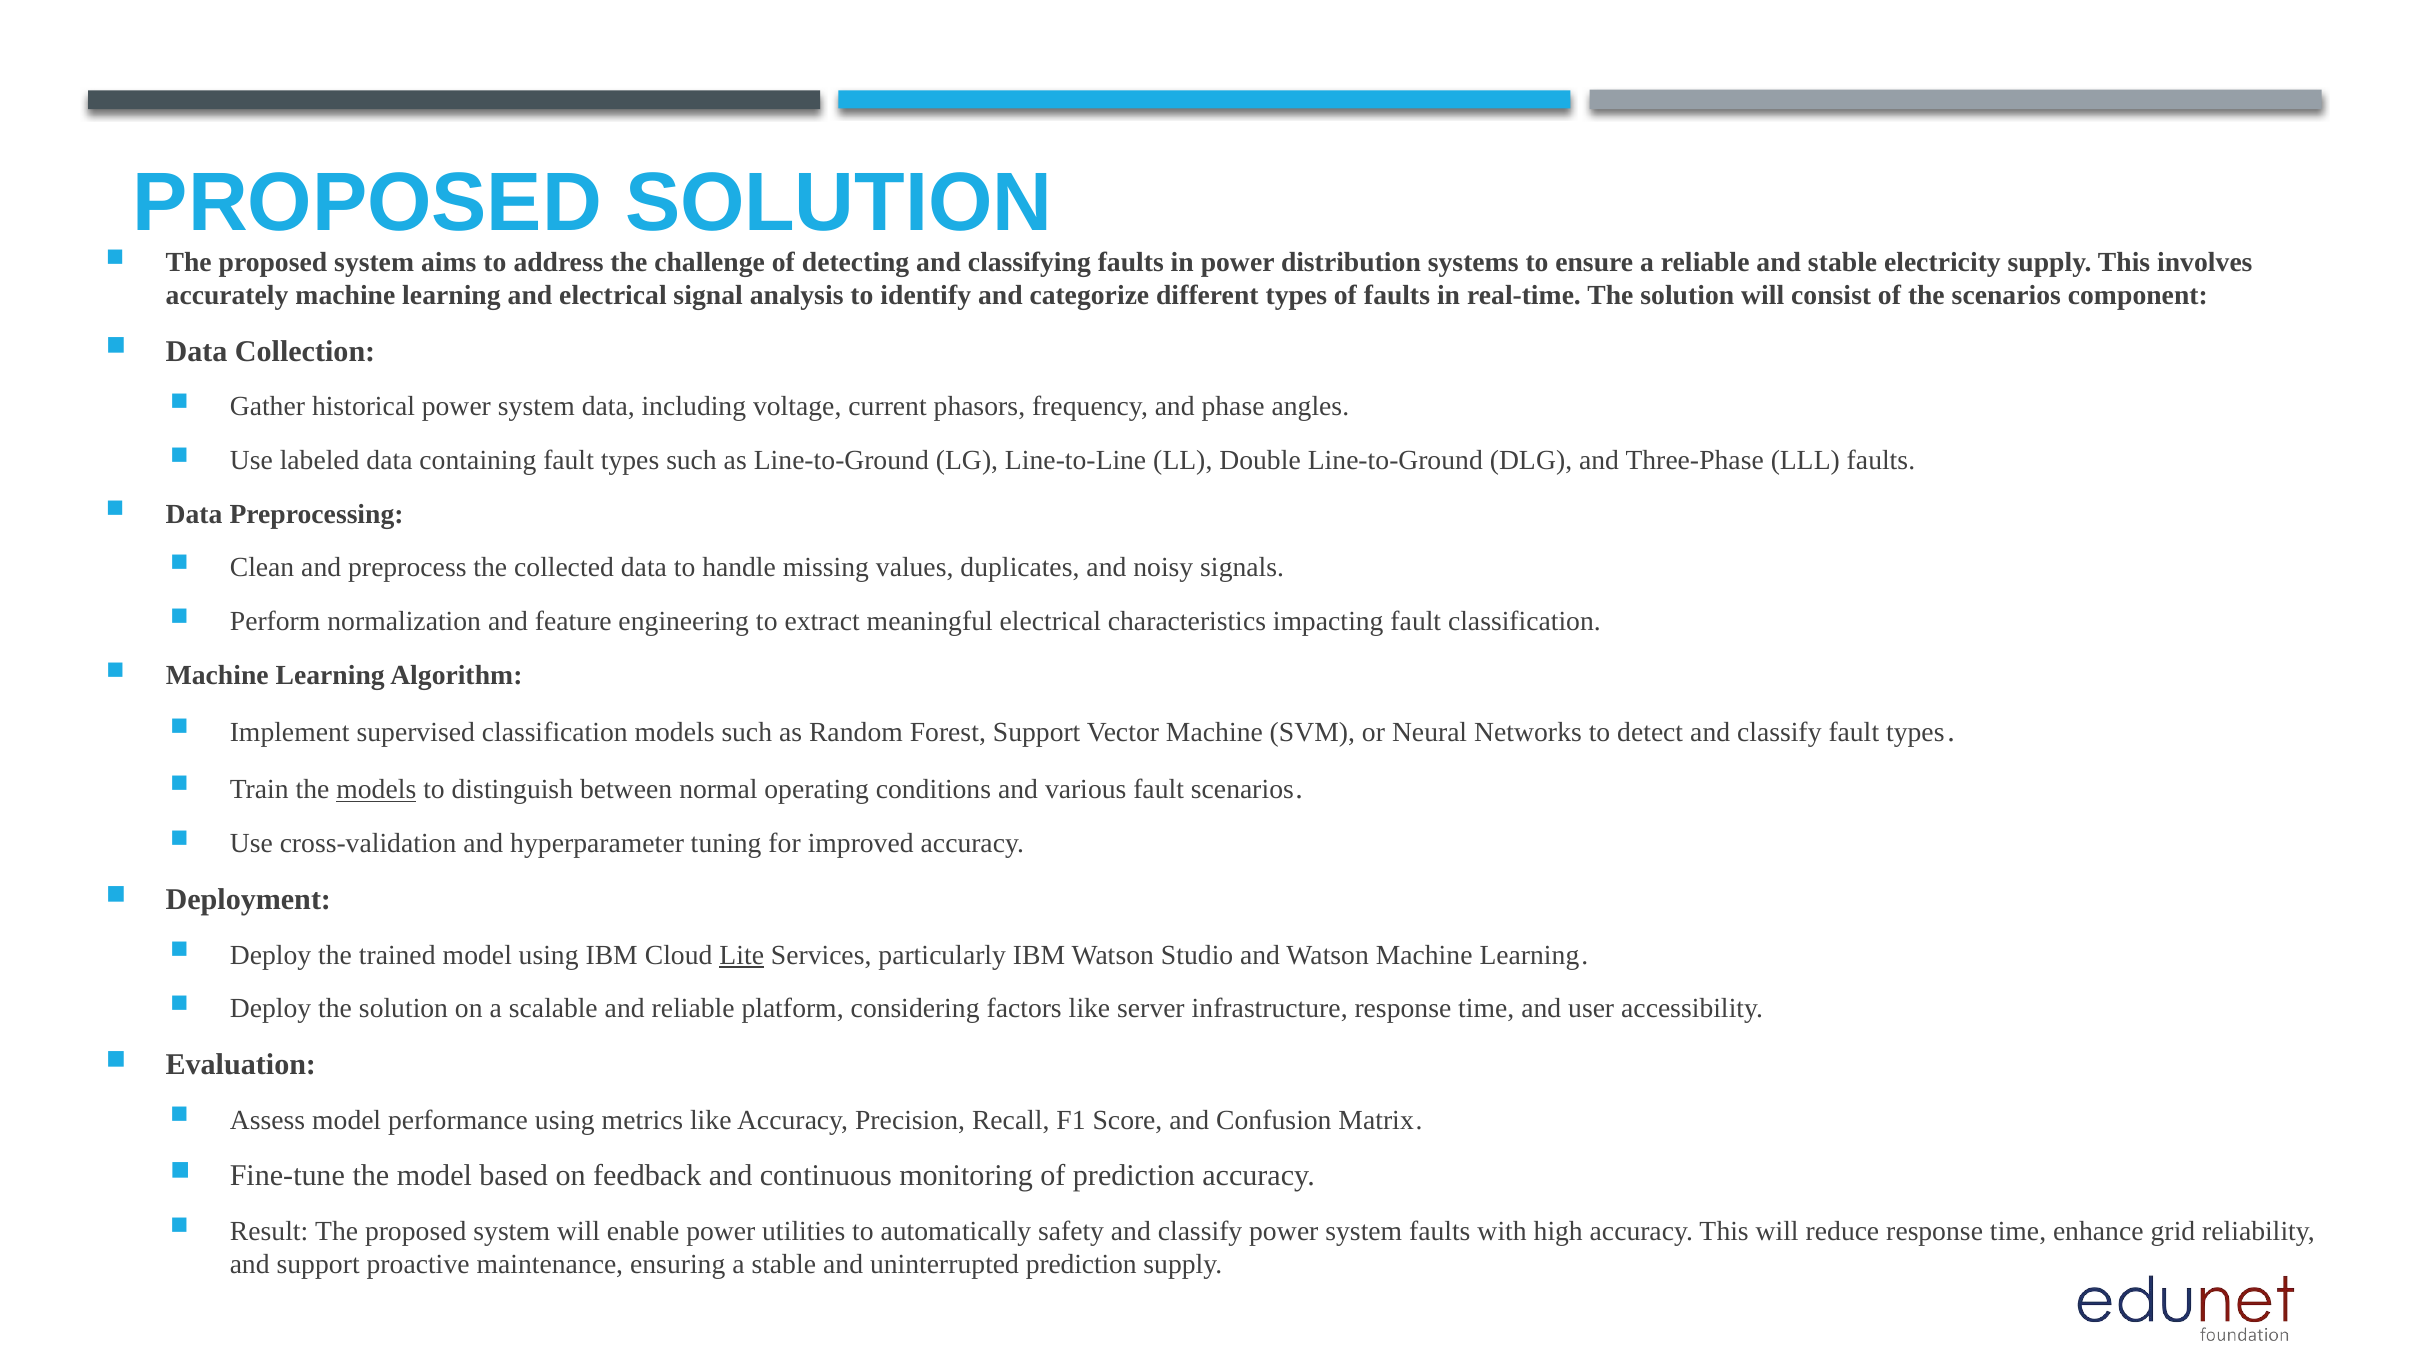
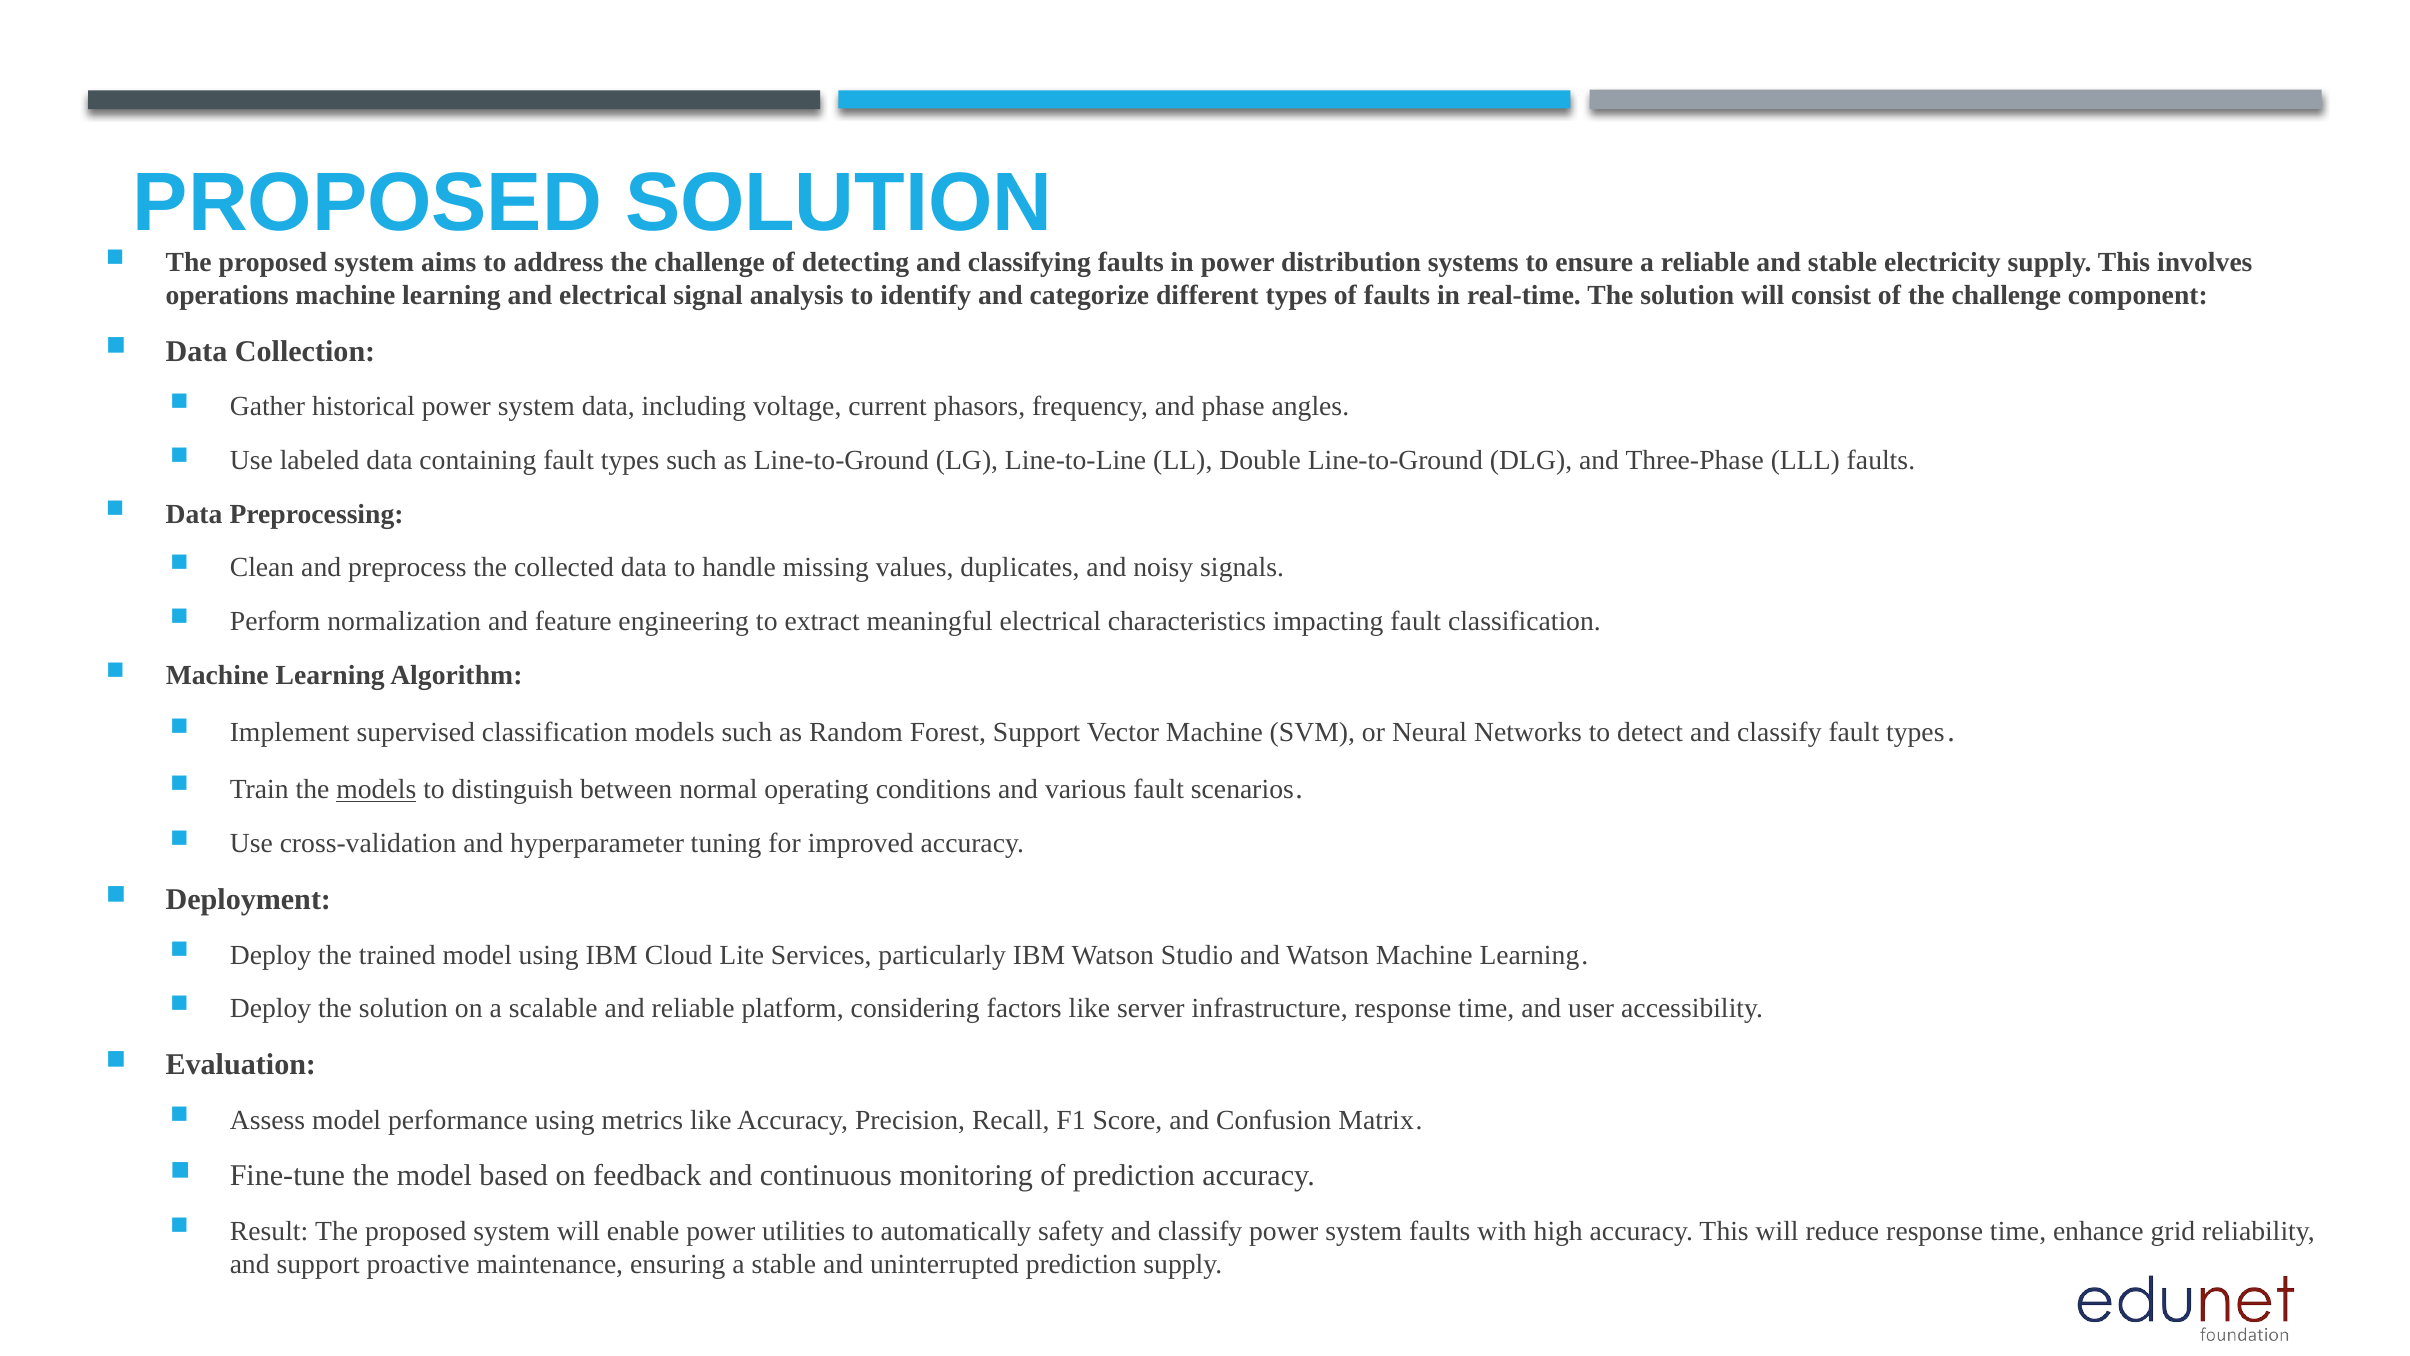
accurately: accurately -> operations (227, 295)
of the scenarios: scenarios -> challenge (2006, 295)
Lite underline: present -> none (742, 955)
